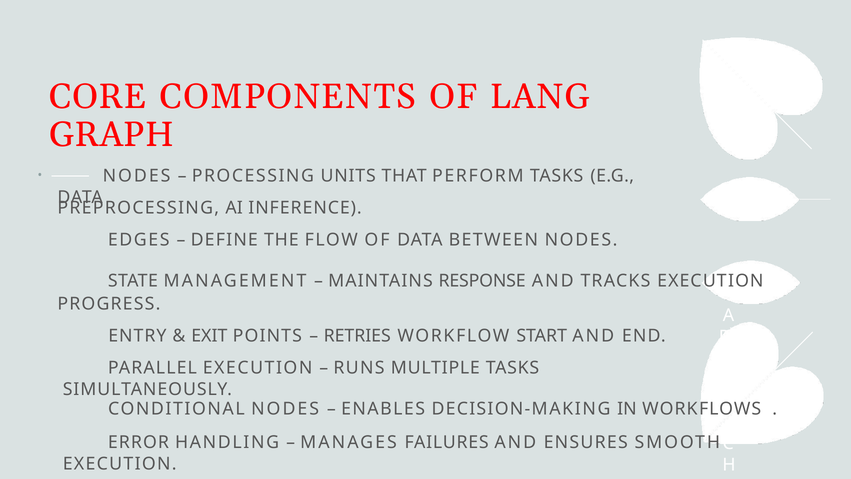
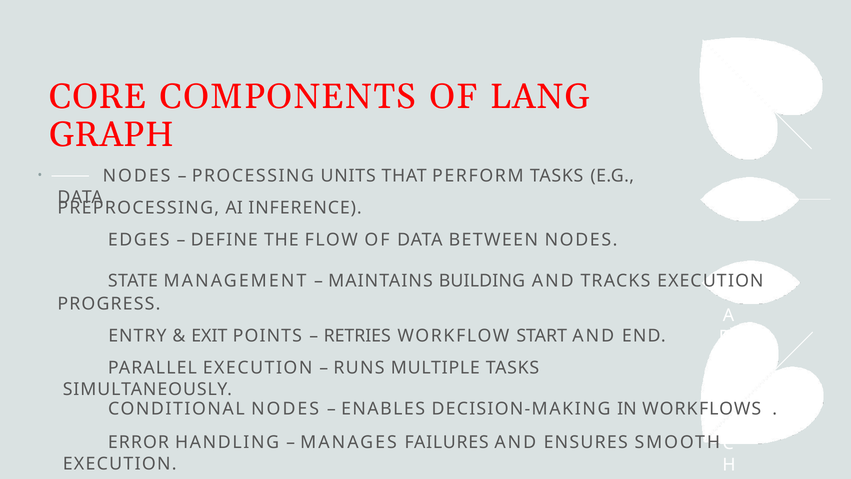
RESPONSE: RESPONSE -> BUILDING (482, 281)
